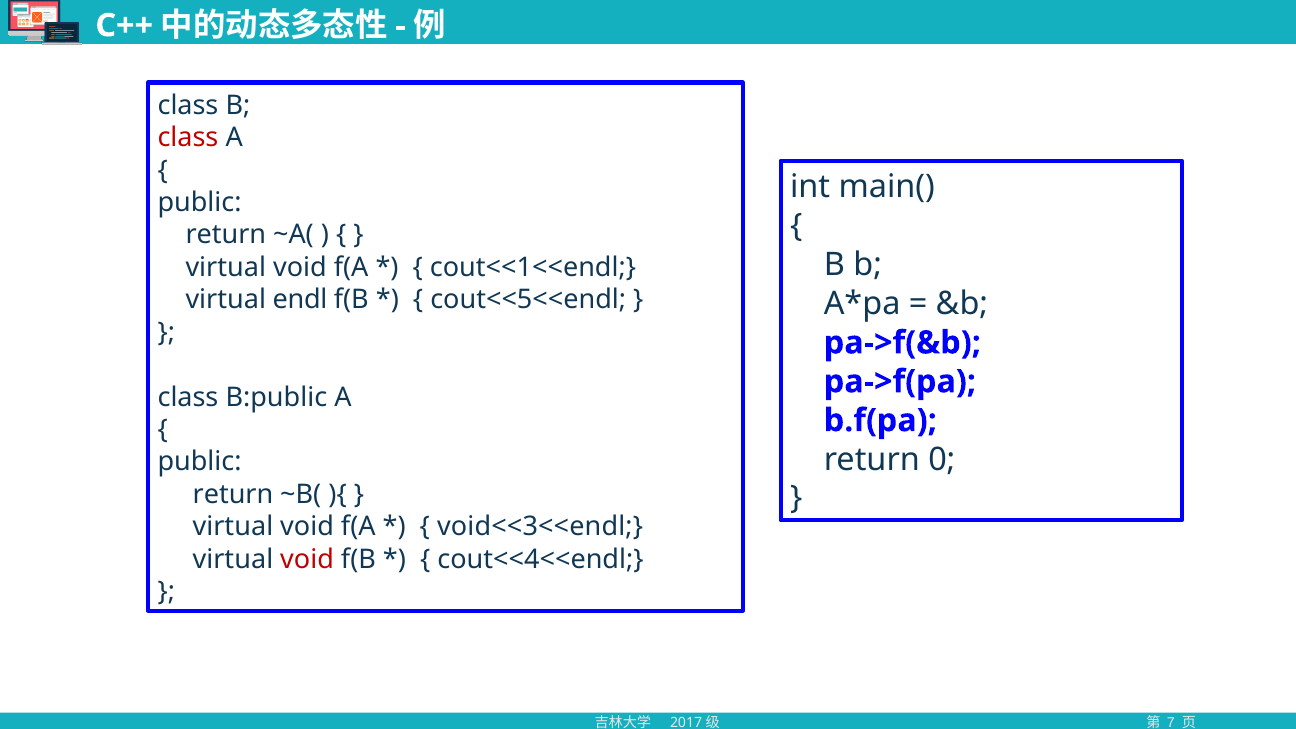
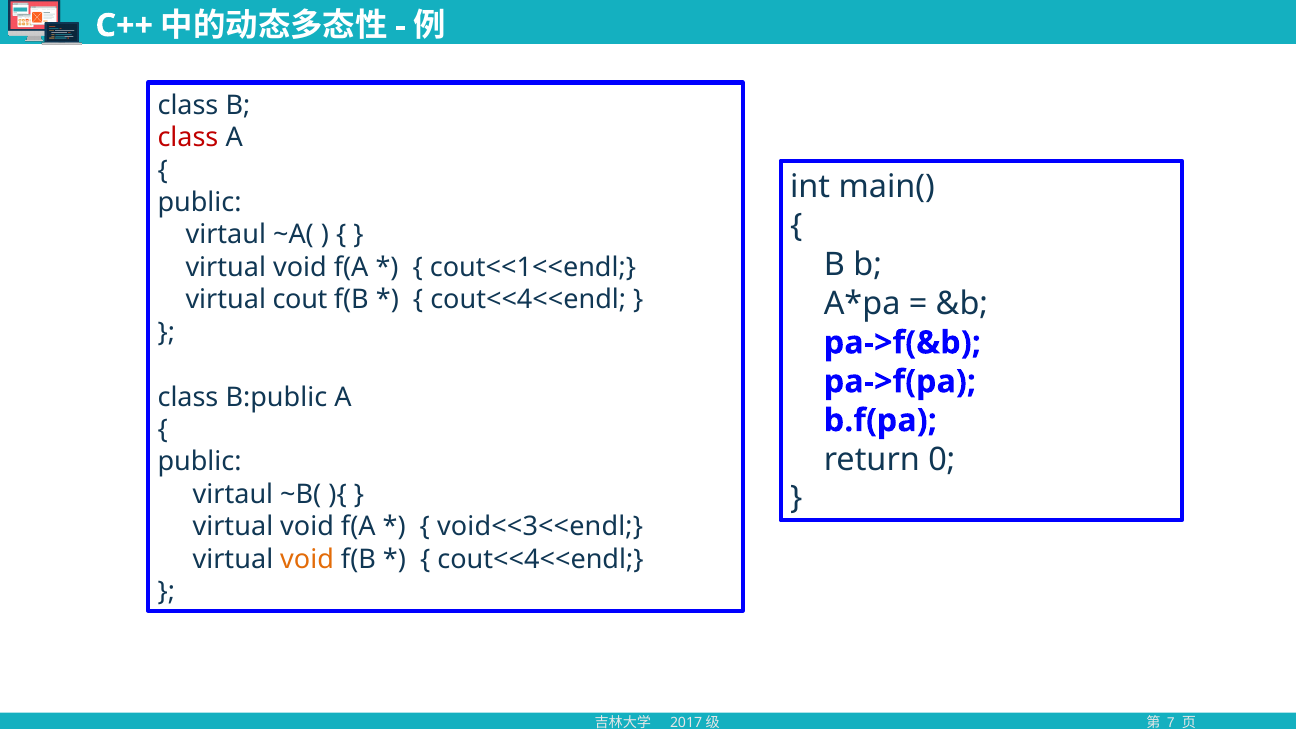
return: return -> virtaul (226, 235)
endl: endl -> cout (300, 300)
cout<<5<<endl: cout<<5<<endl -> cout<<4<<endl (528, 300)
return: return -> virtaul (233, 494)
void colour: red -> orange (307, 559)
